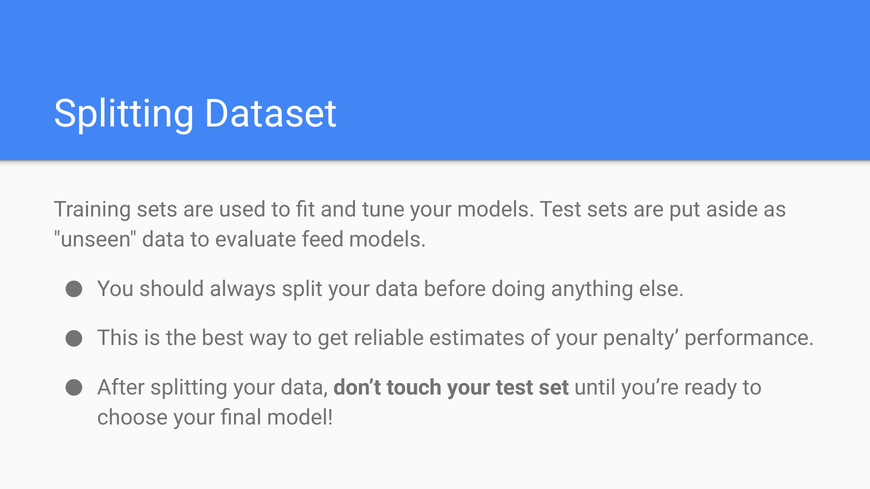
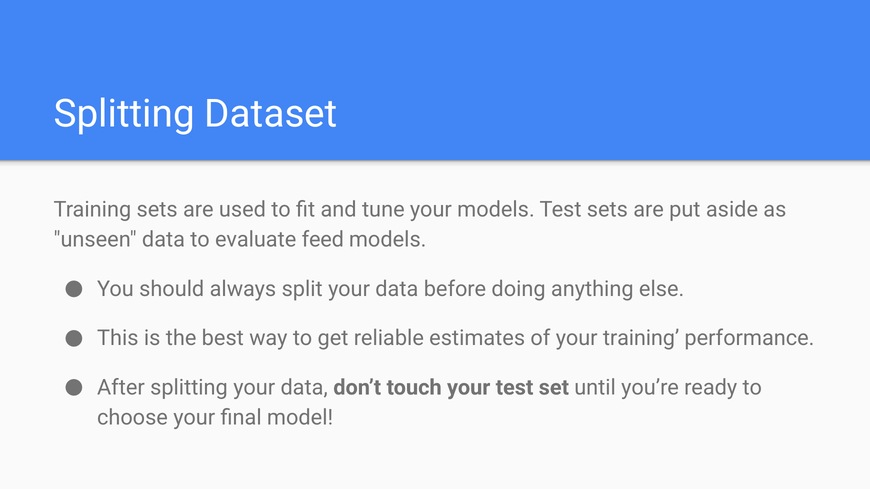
your penalty: penalty -> training (641, 338)
